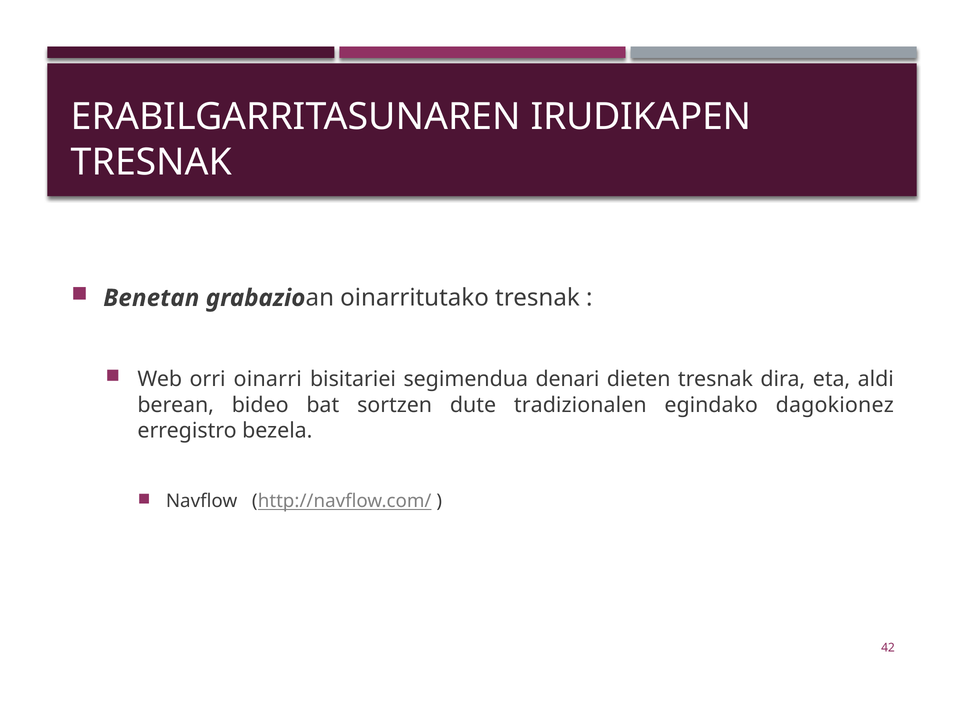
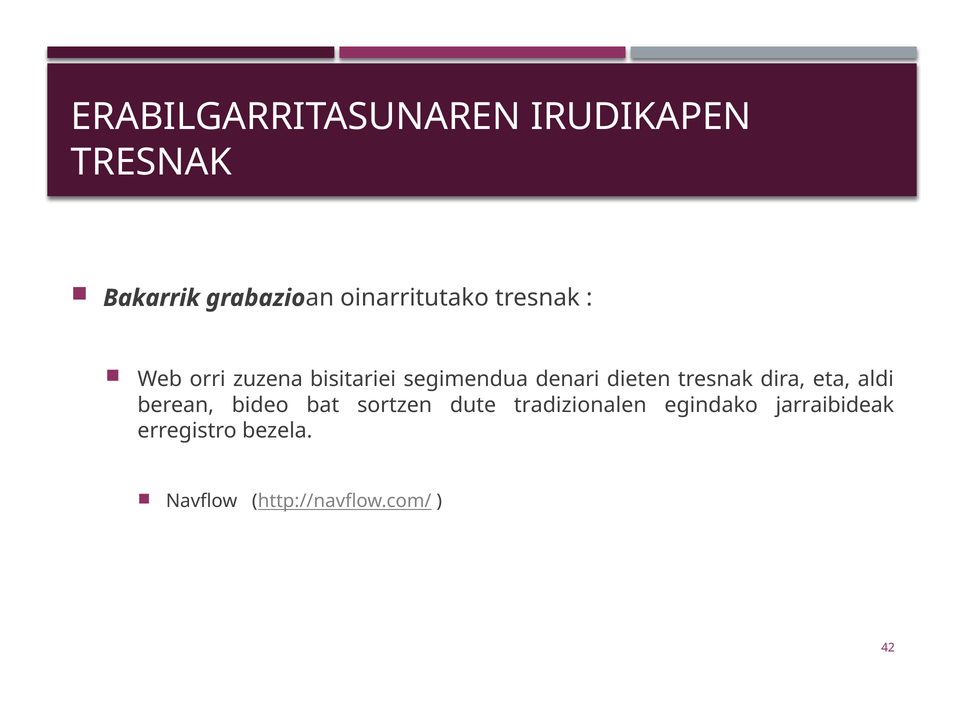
Benetan: Benetan -> Bakarrik (152, 298)
oinarri: oinarri -> zuzena (268, 379)
dagokionez: dagokionez -> jarraibideak (835, 405)
